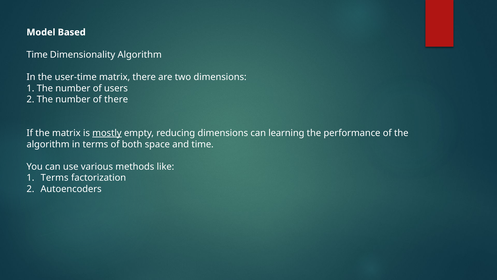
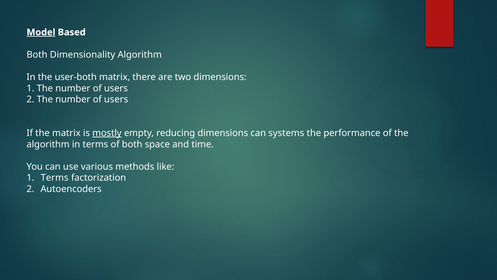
Model underline: none -> present (41, 32)
Time: Time -> Both (37, 55)
user-time: user-time -> user-both (76, 77)
there: there -> users (116, 99)
learning: learning -> systems (286, 133)
